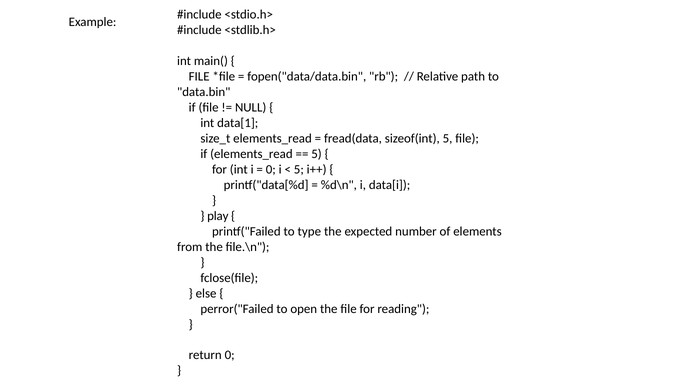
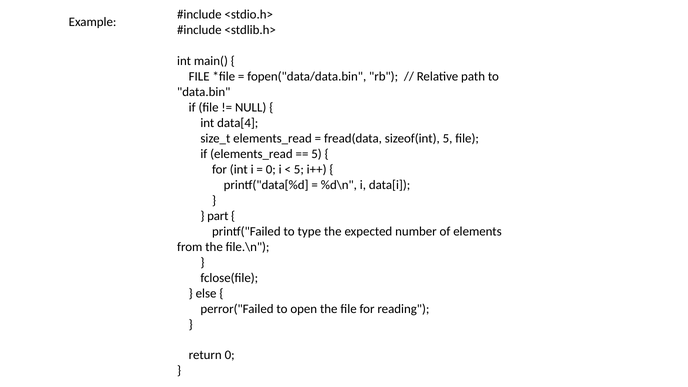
data[1: data[1 -> data[4 (238, 123)
play: play -> part (218, 216)
